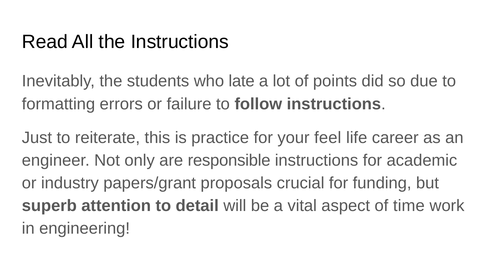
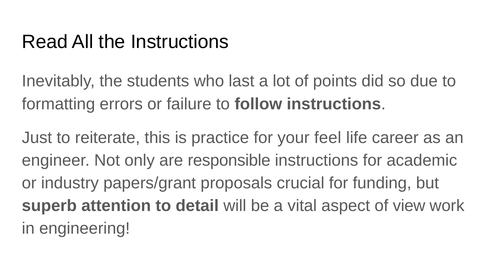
late: late -> last (241, 81)
time: time -> view (409, 206)
